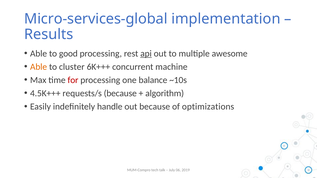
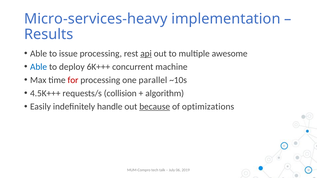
Micro-services-global: Micro-services-global -> Micro-services-heavy (96, 19)
good: good -> issue (68, 54)
Able colour: orange -> blue (39, 67)
cluster: cluster -> deploy (72, 67)
balance: balance -> parallel (153, 80)
requests/s because: because -> collision (120, 93)
because underline: none -> present (155, 107)
